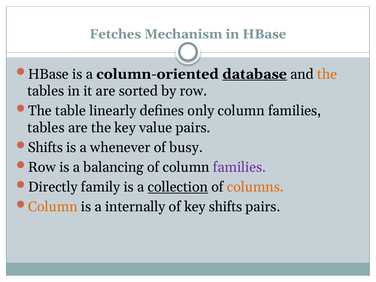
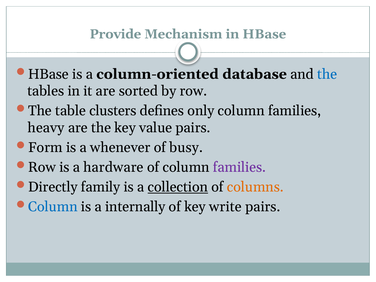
Fetches: Fetches -> Provide (115, 34)
database underline: present -> none (255, 74)
the colour: orange -> blue (327, 74)
linearly: linearly -> clusters (113, 111)
tables: tables -> heavy (46, 128)
Shifts: Shifts -> Form (45, 147)
balancing: balancing -> hardware (113, 167)
Column colour: orange -> blue (53, 207)
key shifts: shifts -> write (225, 207)
